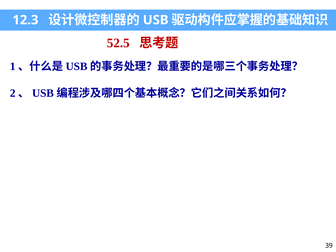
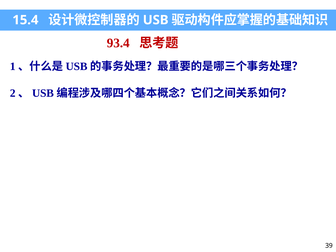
12.3: 12.3 -> 15.4 (25, 20)
52.5: 52.5 -> 93.4 (118, 43)
